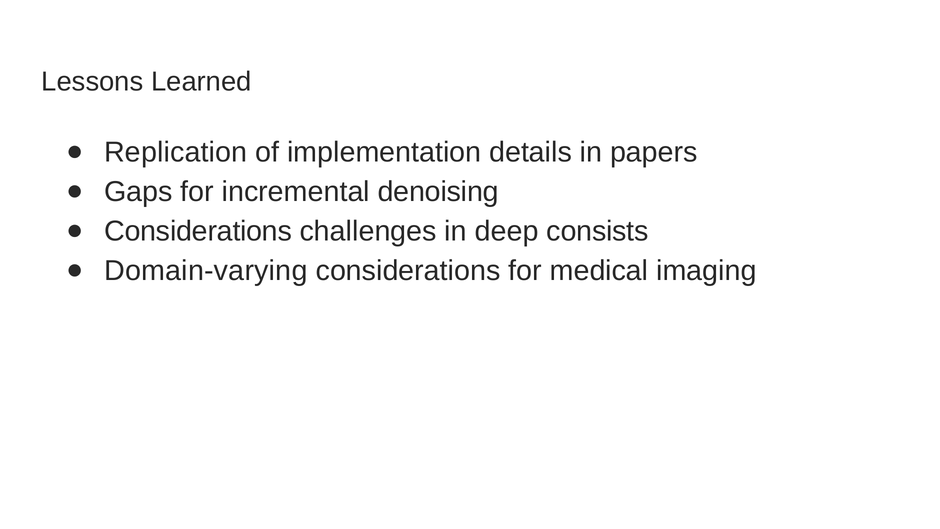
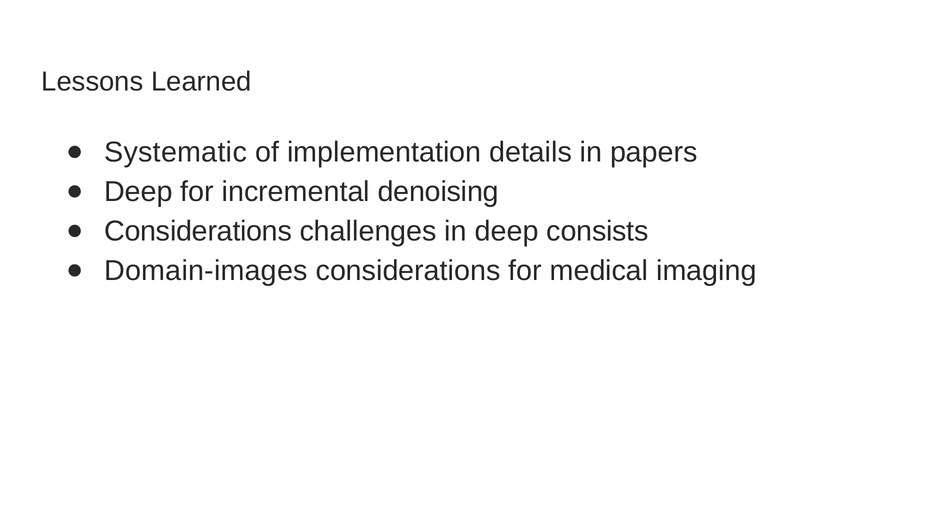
Replication: Replication -> Systematic (176, 152)
Gaps: Gaps -> Deep (138, 192)
Domain-varying: Domain-varying -> Domain-images (206, 271)
